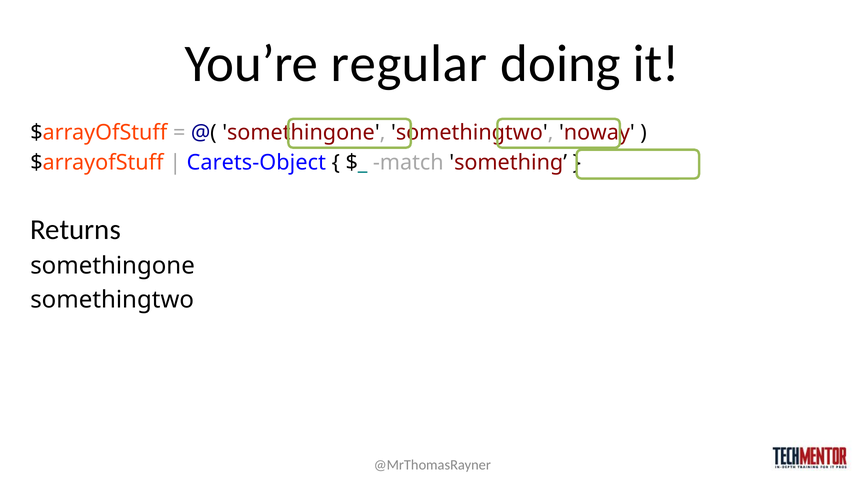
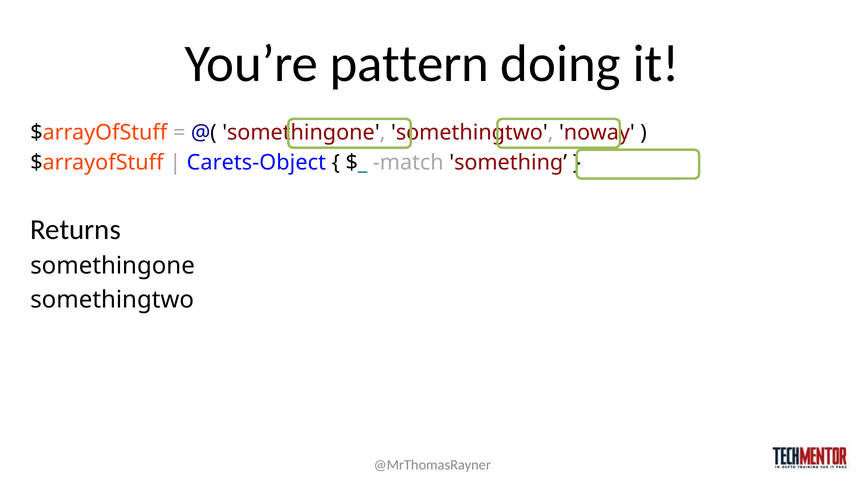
regular: regular -> pattern (409, 64)
